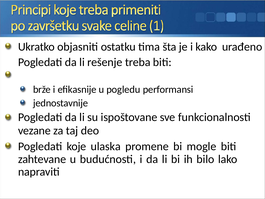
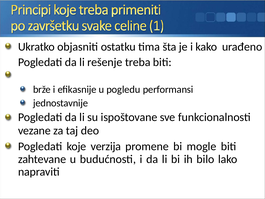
ulaska: ulaska -> verzija (106, 146)
